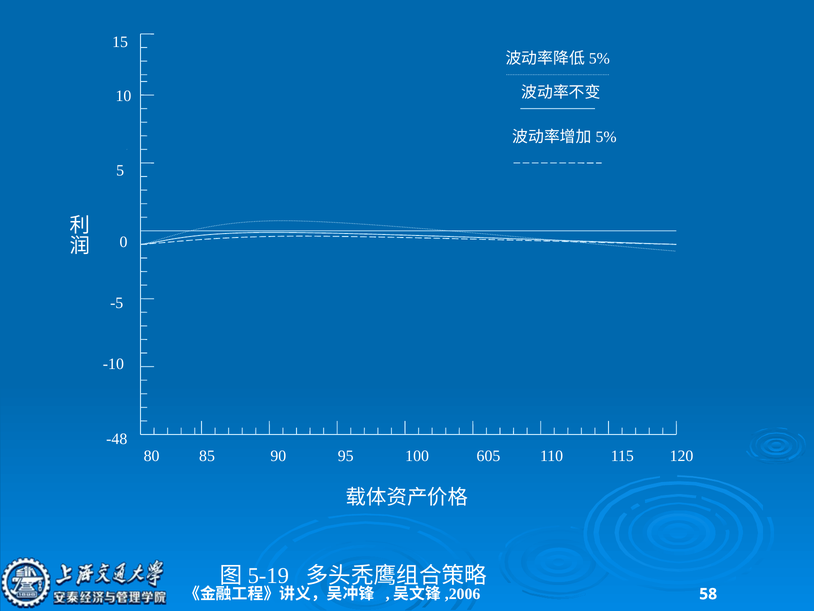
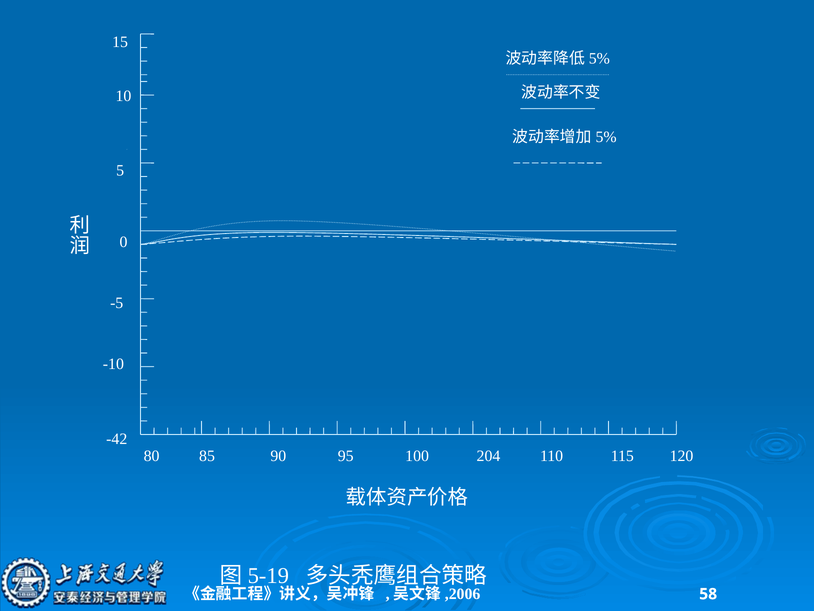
-48: -48 -> -42 (117, 439)
605: 605 -> 204 (489, 456)
